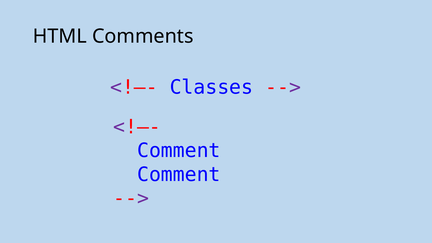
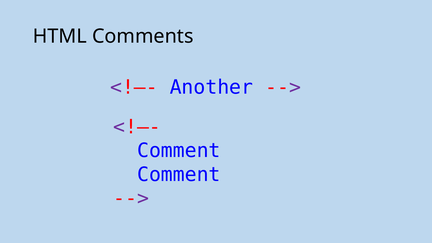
Classes: Classes -> Another (211, 87)
